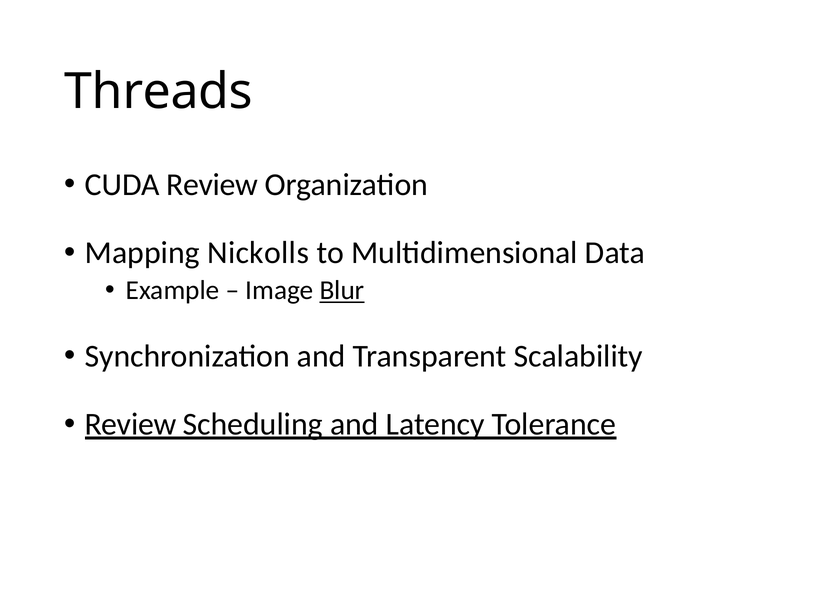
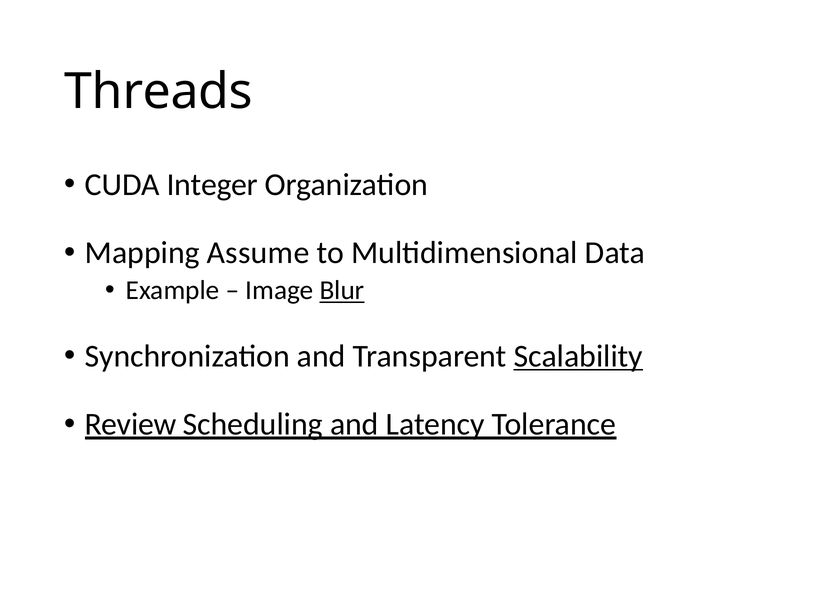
CUDA Review: Review -> Integer (212, 185)
Nickolls: Nickolls -> Assume (258, 253)
Scalability underline: none -> present (578, 356)
